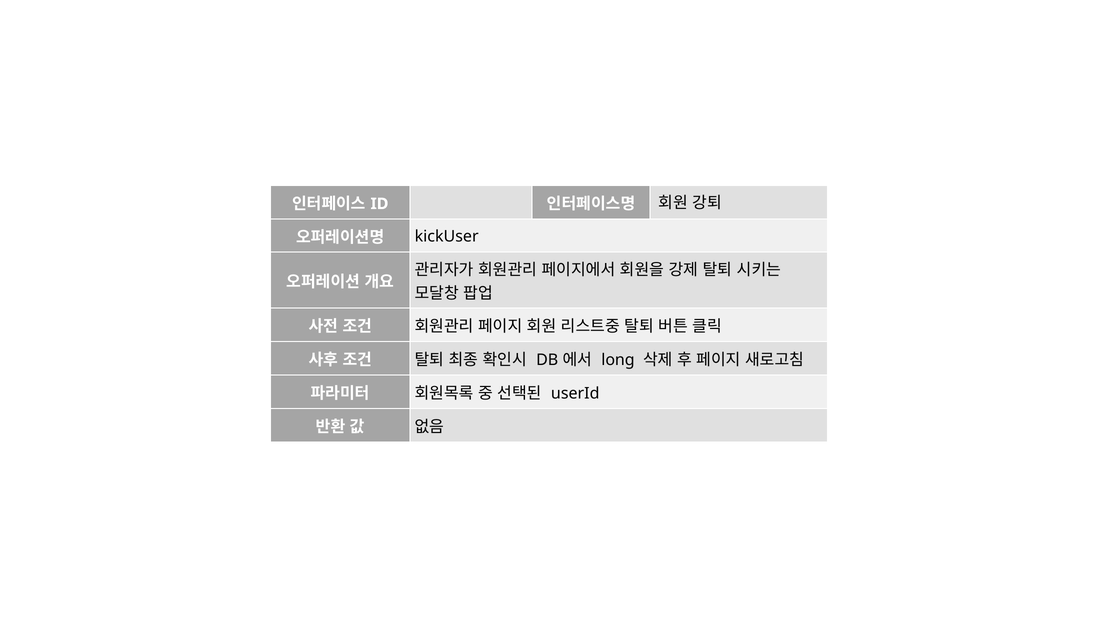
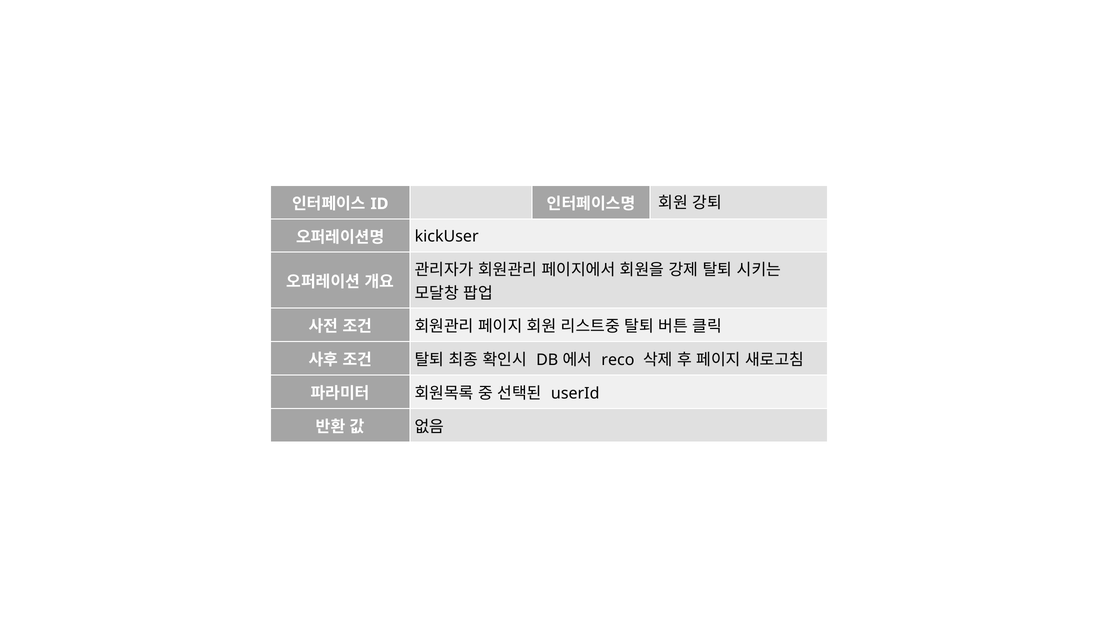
long: long -> reco (618, 360)
